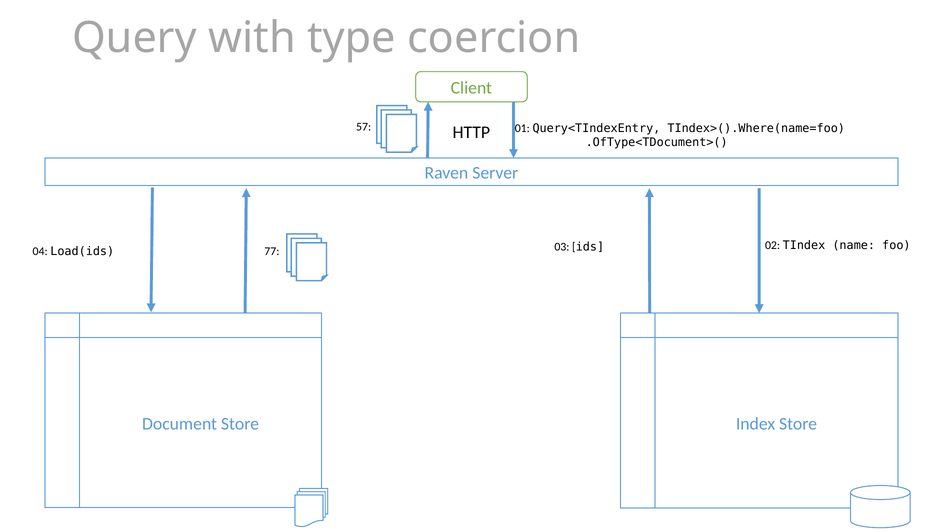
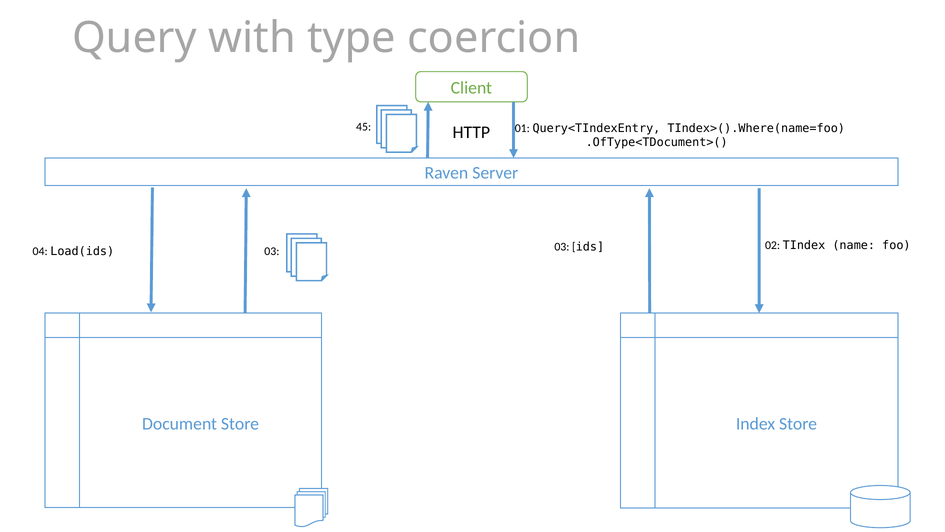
57: 57 -> 45 (364, 127)
Load(ids 77: 77 -> 03 (272, 251)
